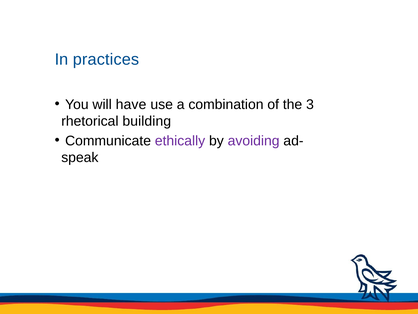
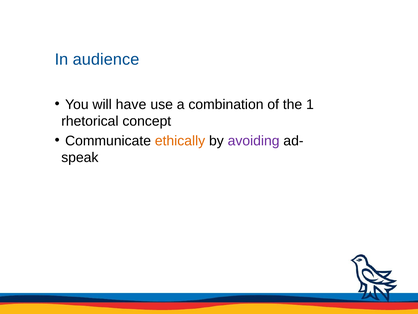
practices: practices -> audience (106, 60)
3: 3 -> 1 (310, 104)
building: building -> concept (147, 121)
ethically colour: purple -> orange (180, 141)
